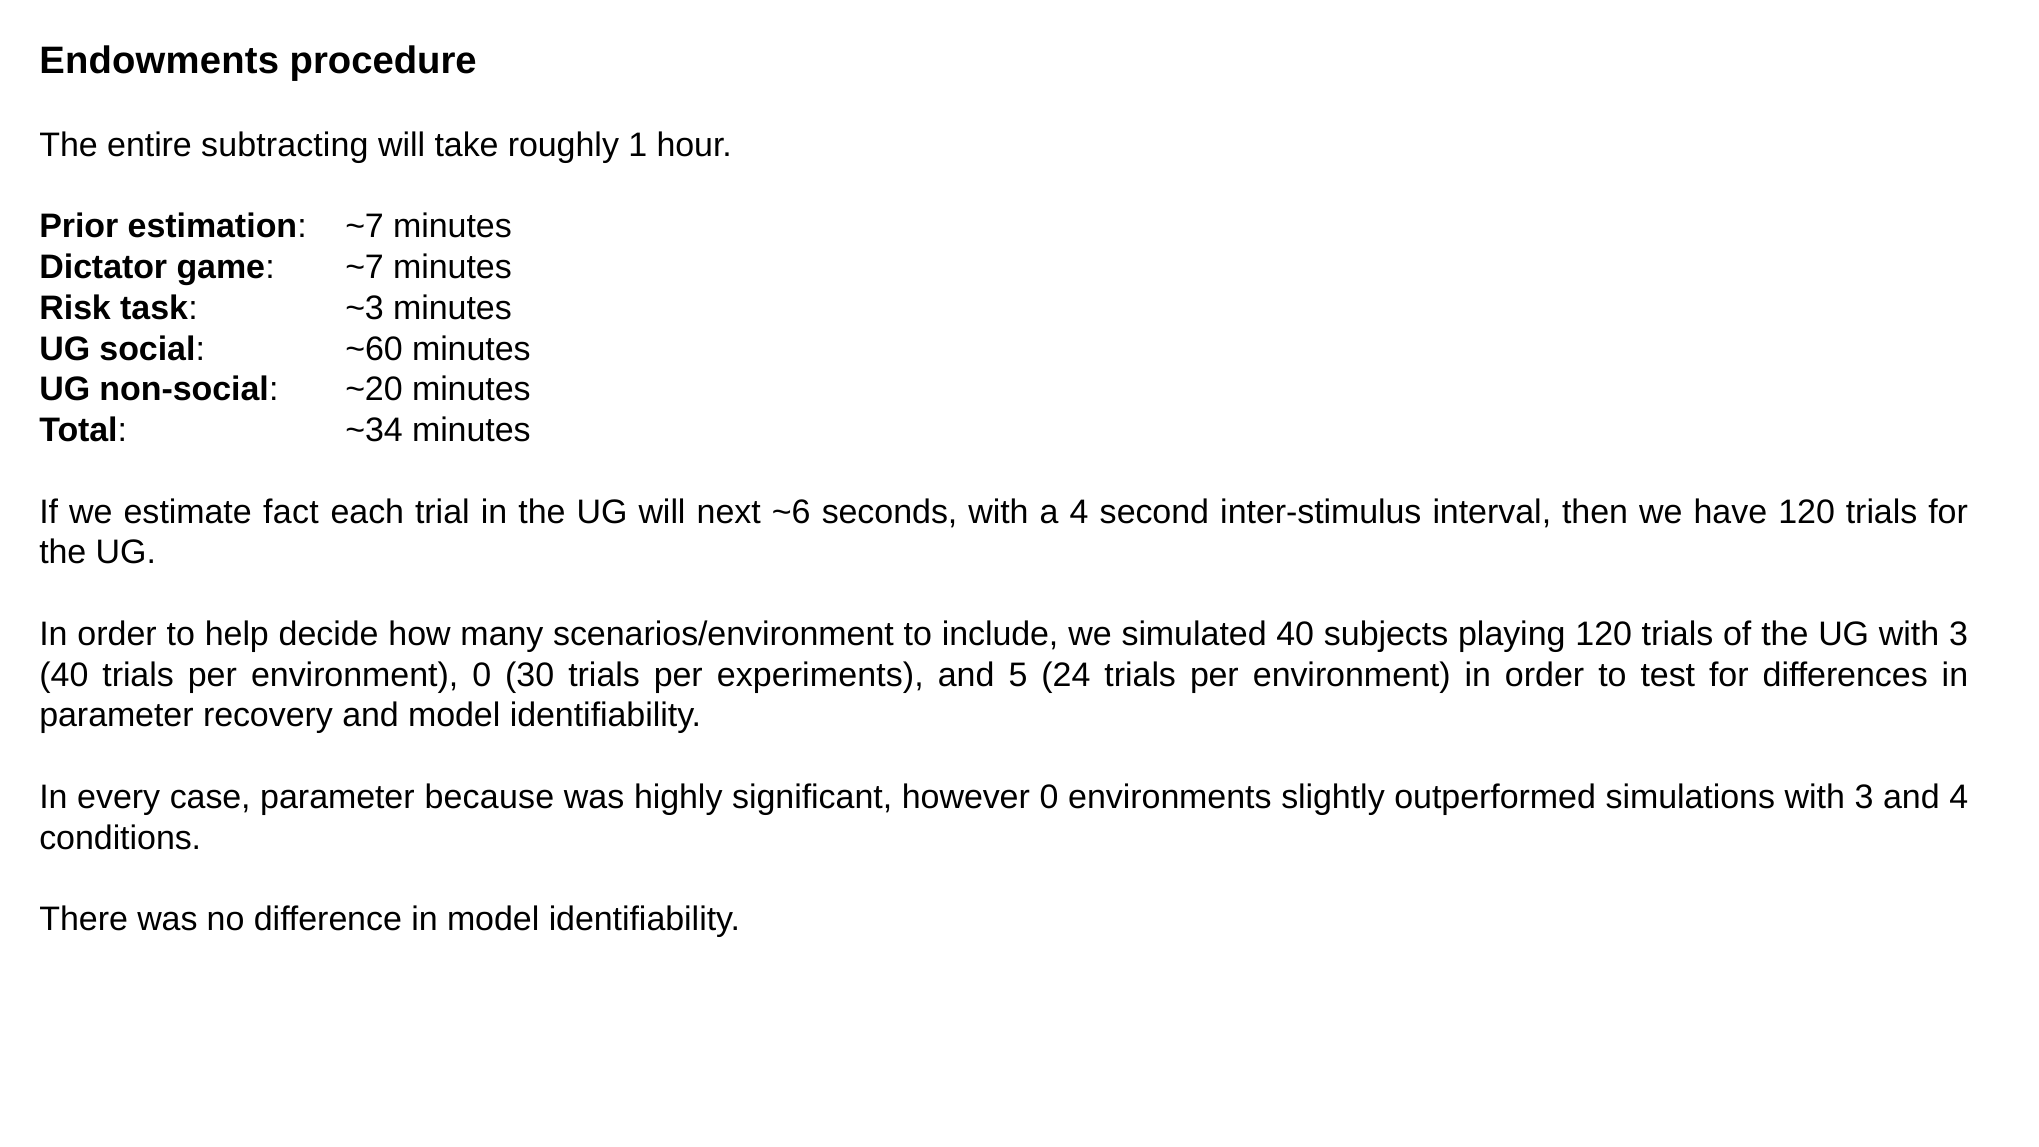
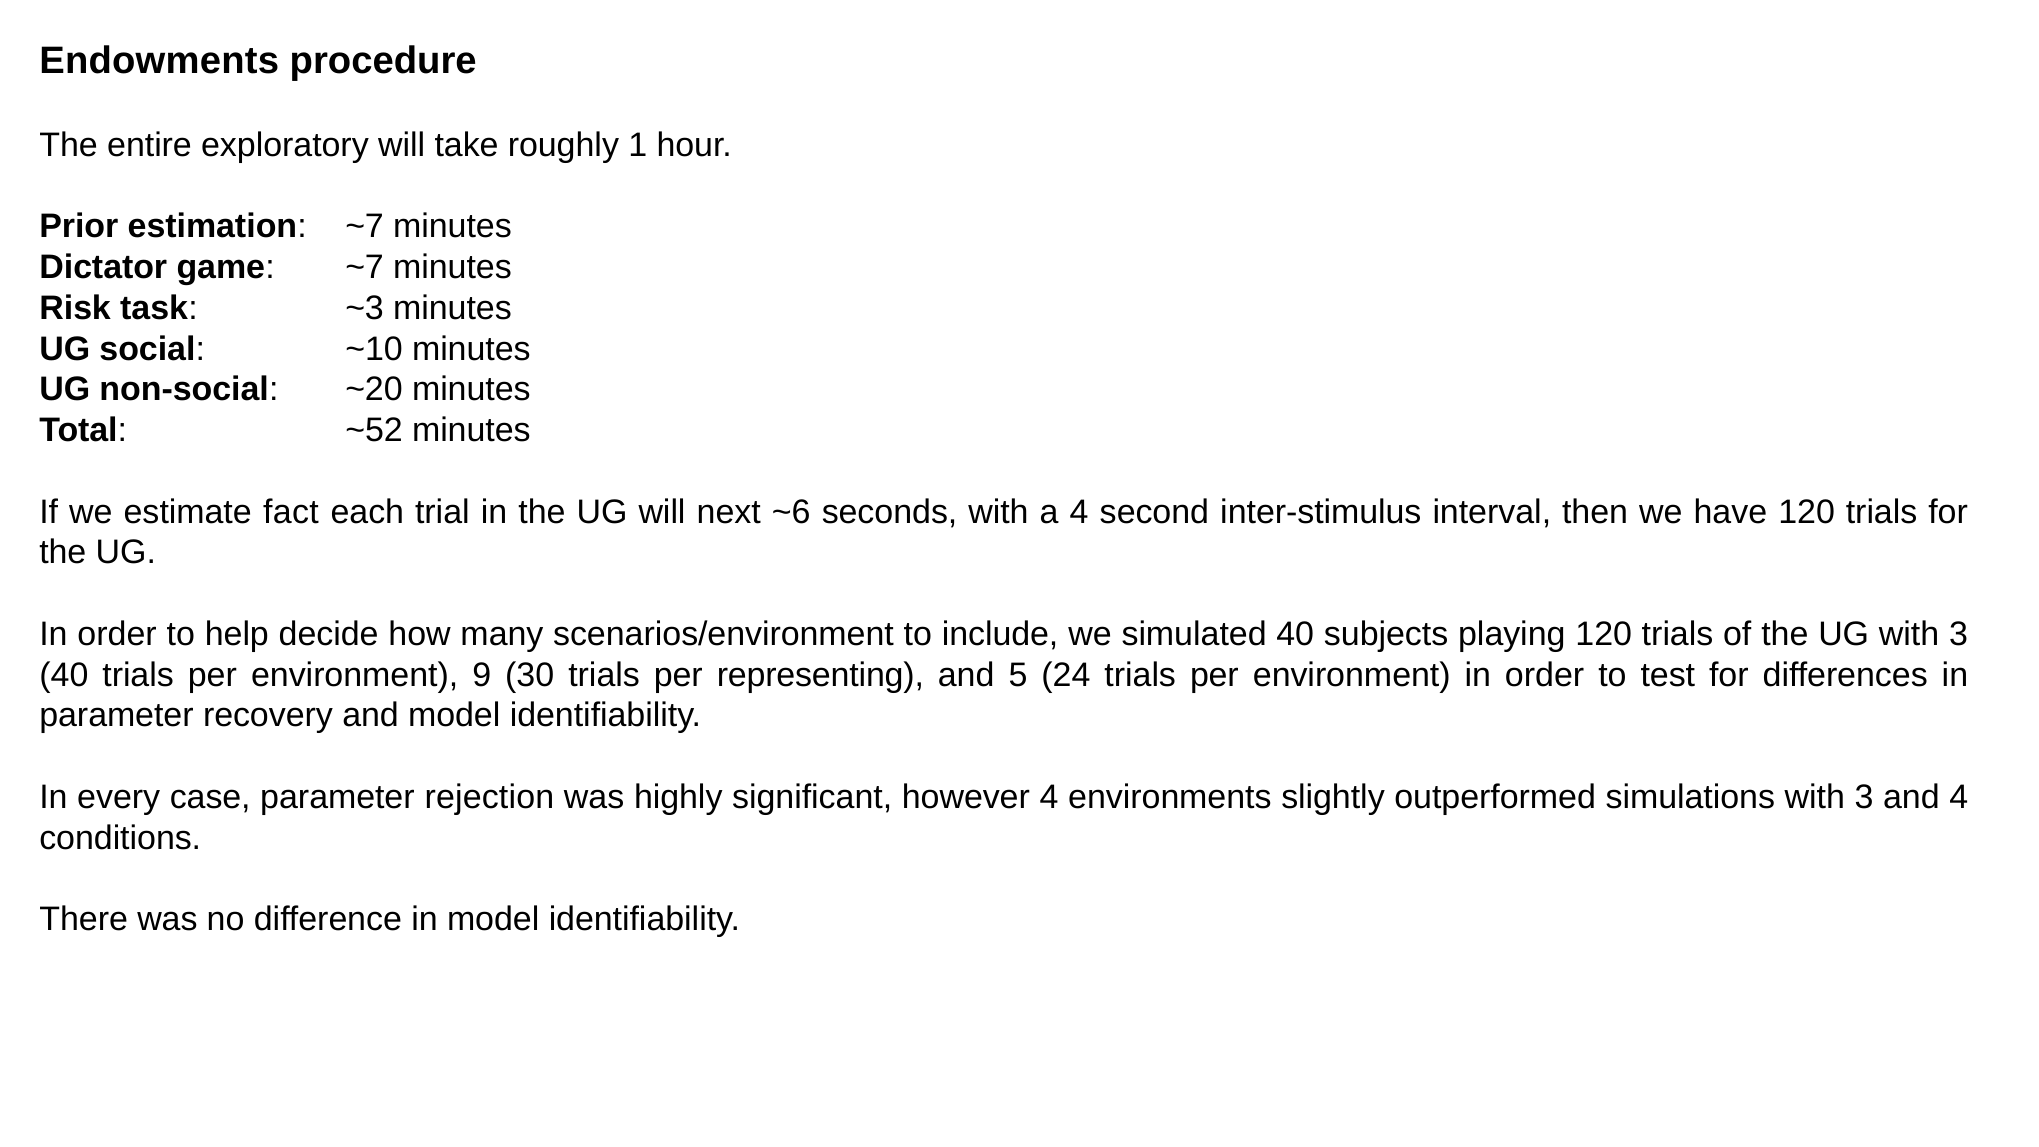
subtracting: subtracting -> exploratory (285, 145)
~60: ~60 -> ~10 (374, 349)
~34: ~34 -> ~52 (374, 430)
environment 0: 0 -> 9 (482, 675)
experiments: experiments -> representing (820, 675)
because: because -> rejection (489, 797)
however 0: 0 -> 4 (1049, 797)
